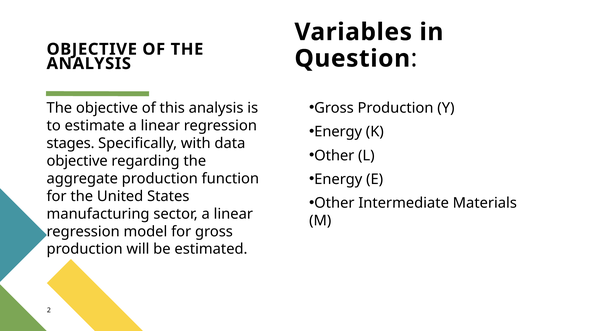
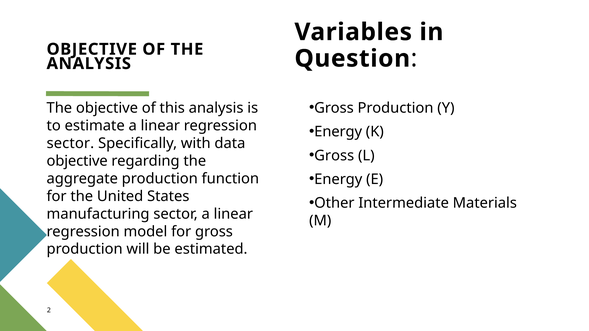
stages: stages -> sector (70, 143)
Other: Other -> Gross (334, 156)
